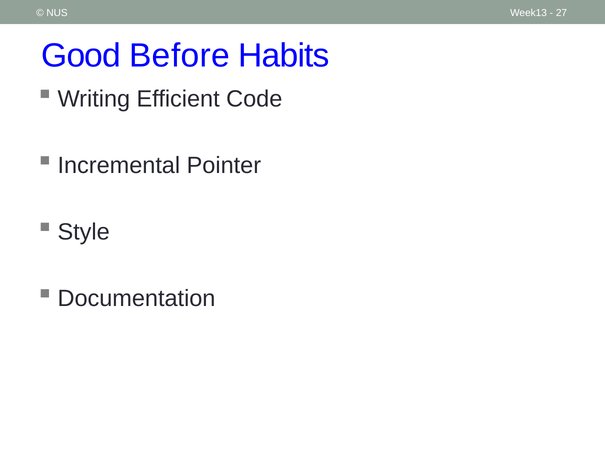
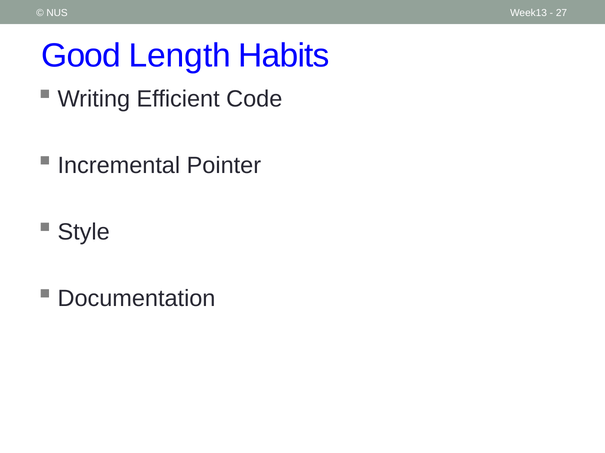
Before: Before -> Length (180, 56)
